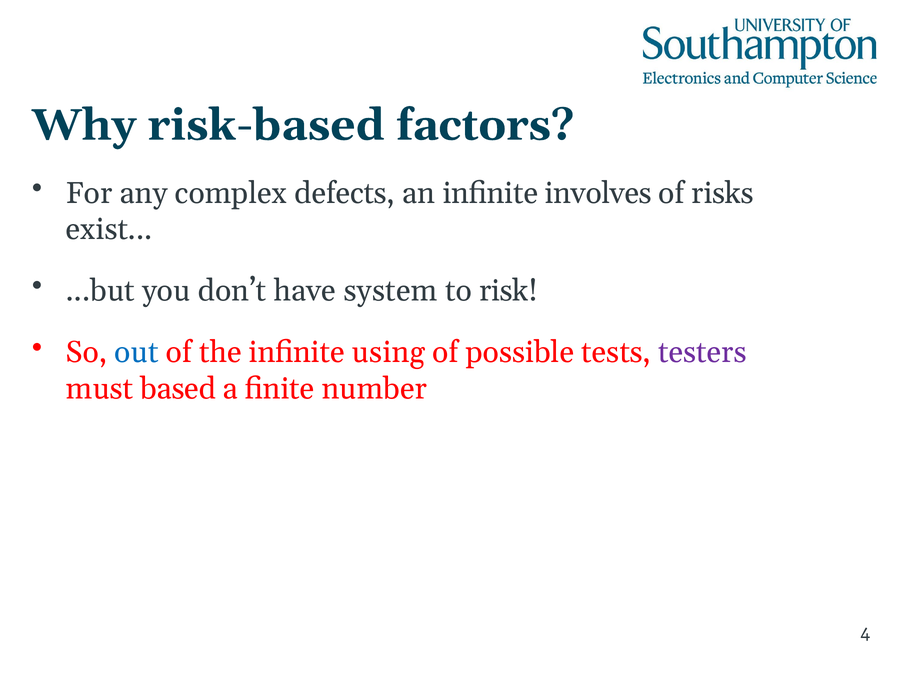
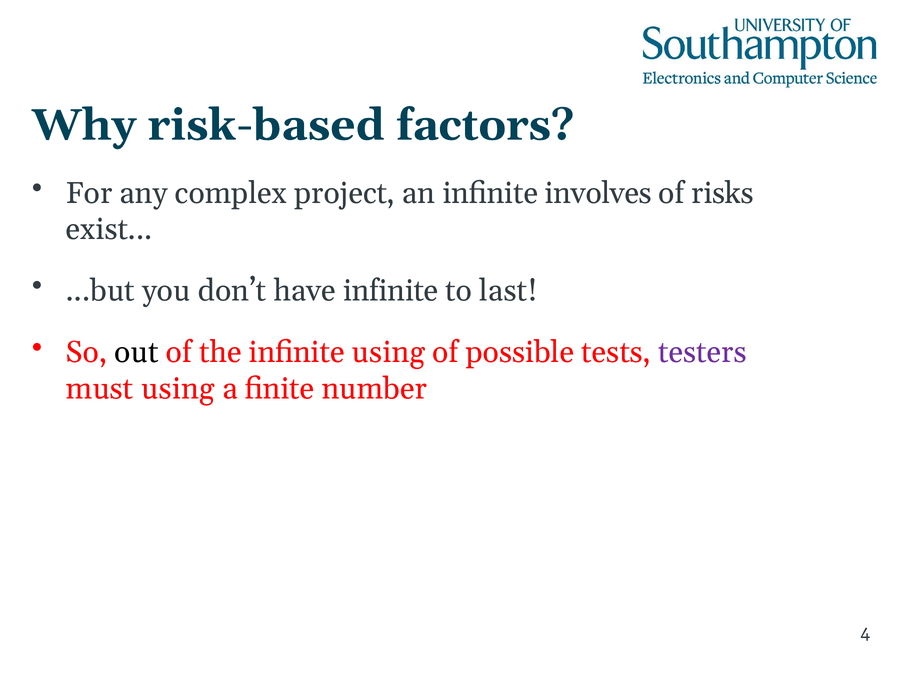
defects: defects -> project (345, 193)
have system: system -> infinite (391, 291)
risk: risk -> last (508, 291)
out colour: blue -> black (136, 352)
must based: based -> using (178, 389)
